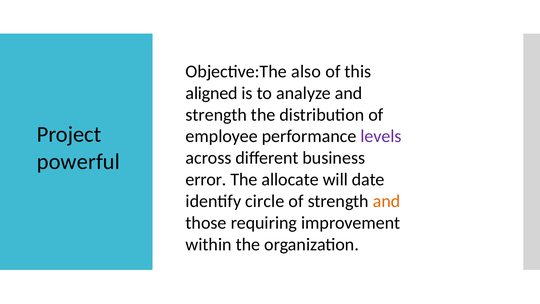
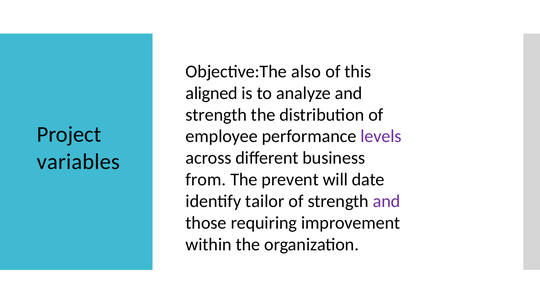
powerful: powerful -> variables (78, 161)
error: error -> from (206, 179)
allocate: allocate -> prevent (290, 179)
circle: circle -> tailor (265, 201)
and colour: orange -> purple (387, 201)
